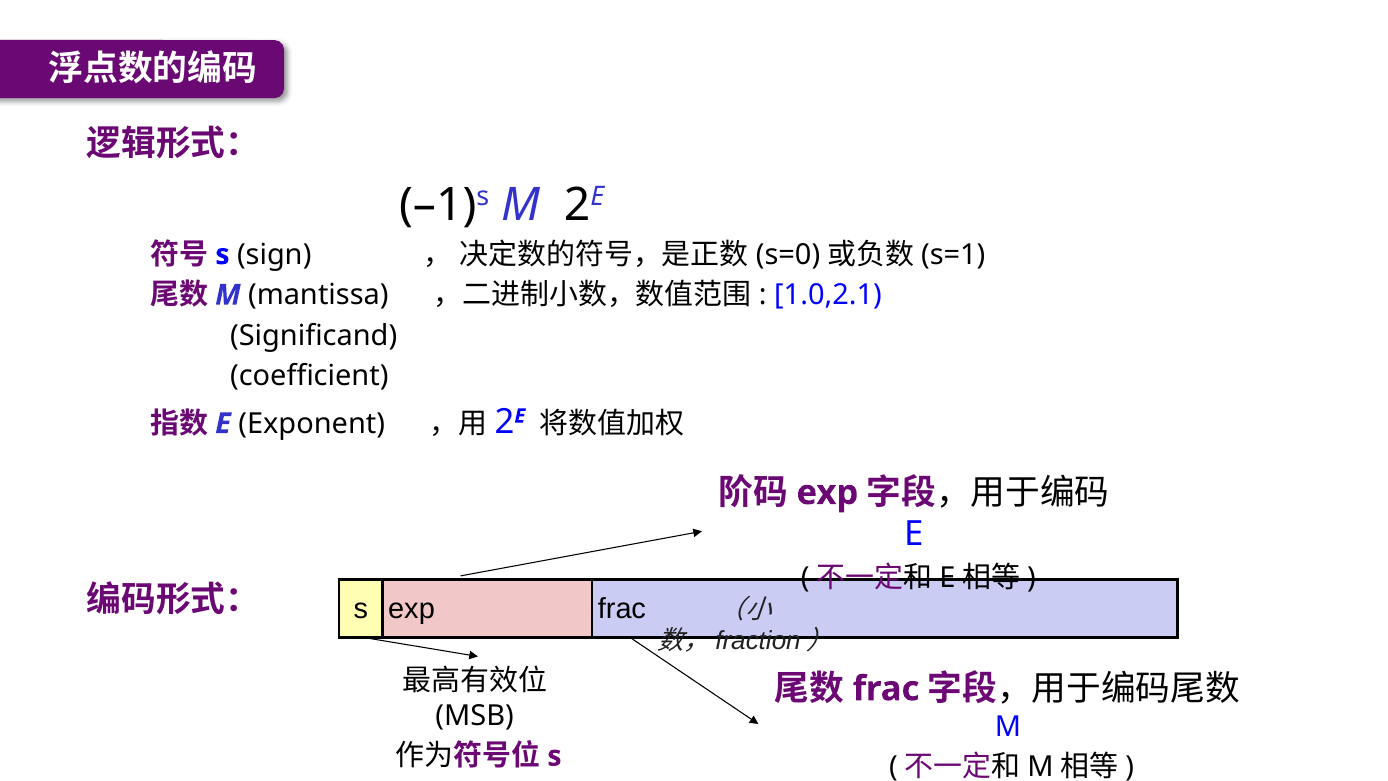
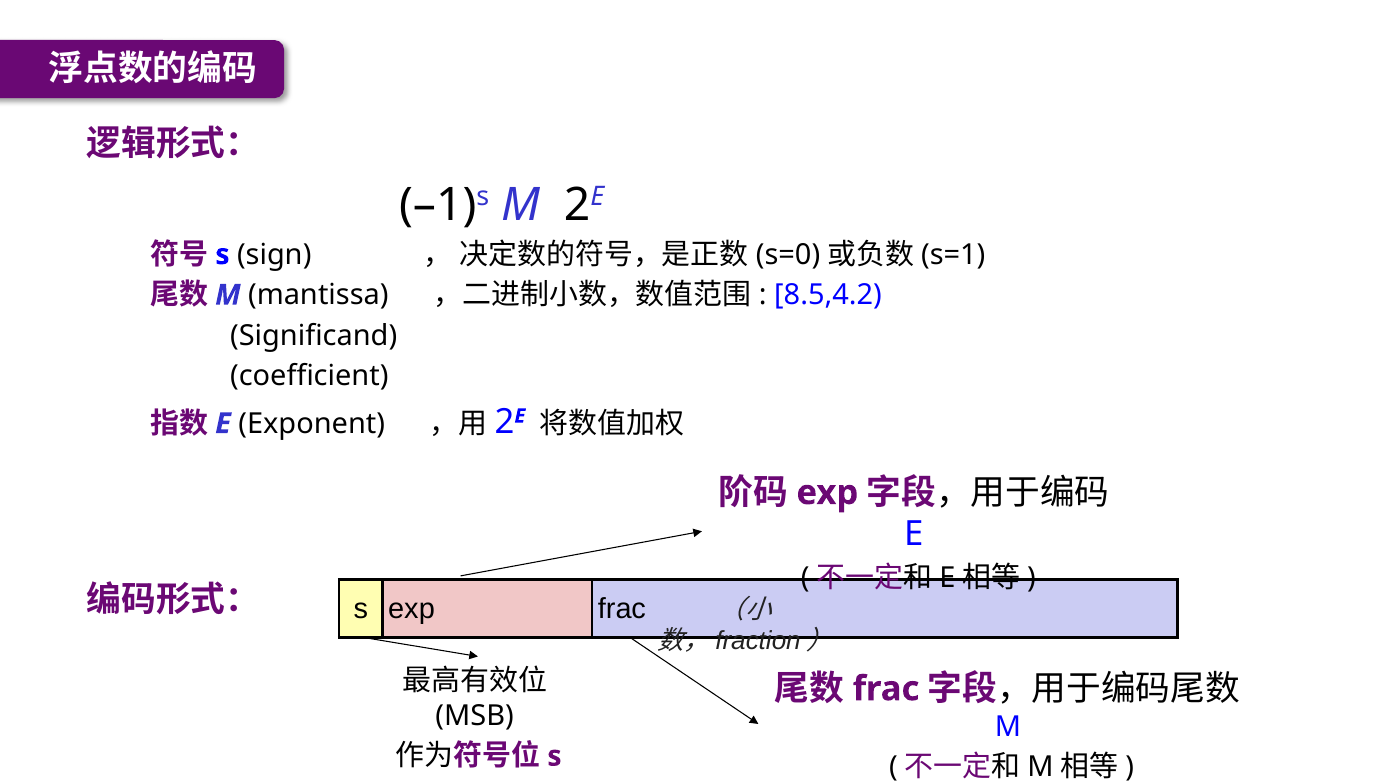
1.0,2.1: 1.0,2.1 -> 8.5,4.2 (828, 295)
